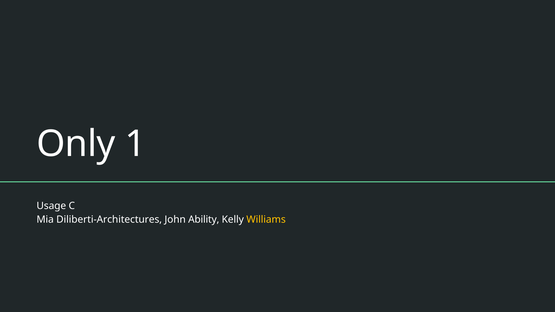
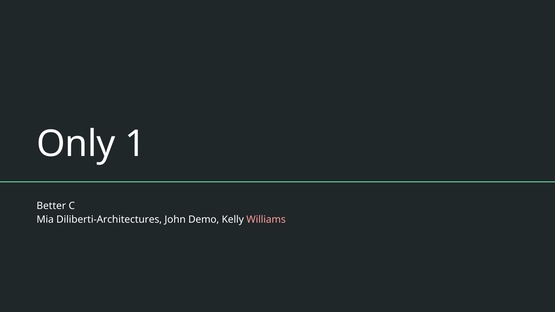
Usage: Usage -> Better (51, 206)
Ability: Ability -> Demo (204, 220)
Williams colour: yellow -> pink (266, 220)
